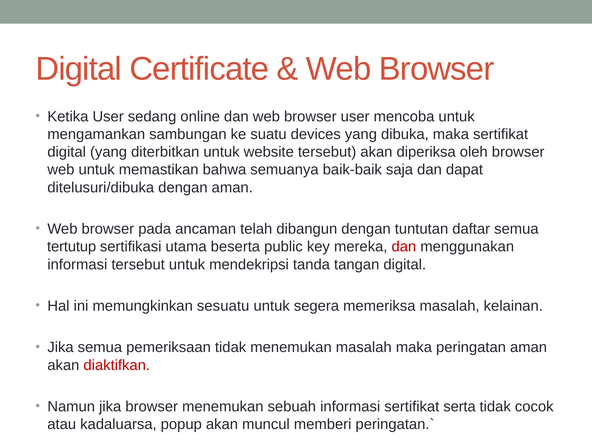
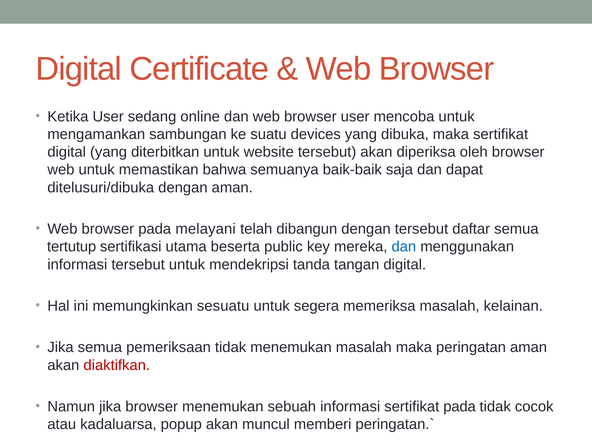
ancaman: ancaman -> melayani (206, 229)
dengan tuntutan: tuntutan -> tersebut (421, 229)
dan colour: red -> blue (404, 247)
sertifikat serta: serta -> pada (460, 407)
